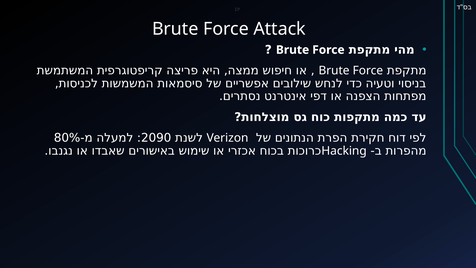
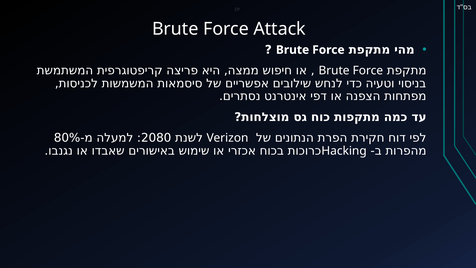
2090: 2090 -> 2080 (156, 138)
